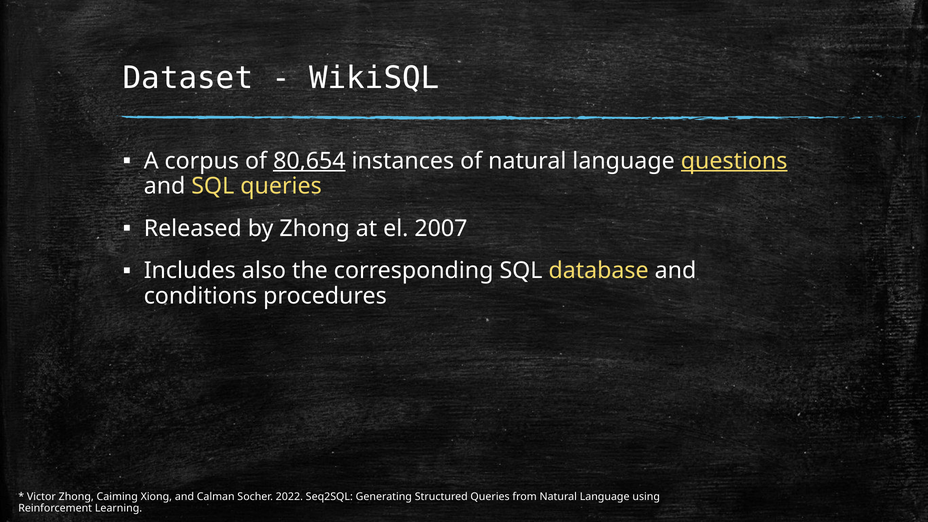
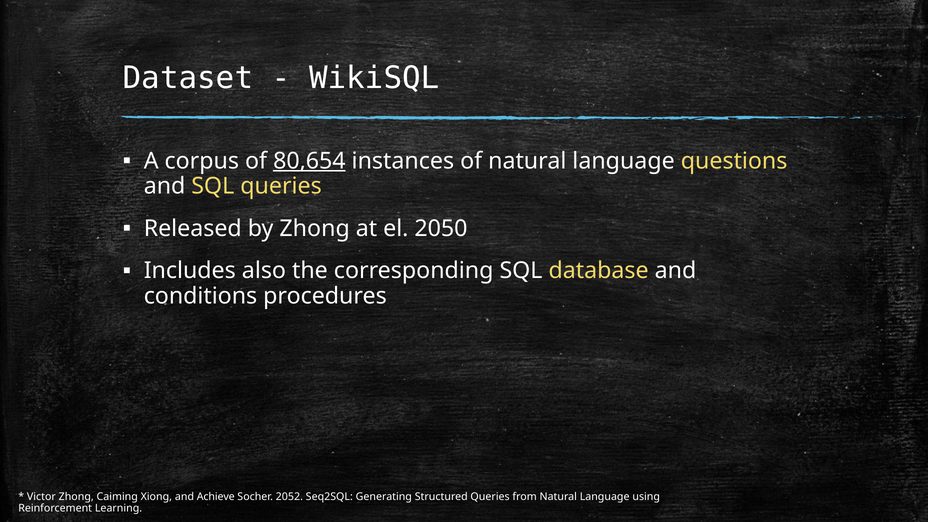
questions underline: present -> none (734, 161)
2007: 2007 -> 2050 (441, 228)
Calman: Calman -> Achieve (216, 497)
2022: 2022 -> 2052 (289, 497)
